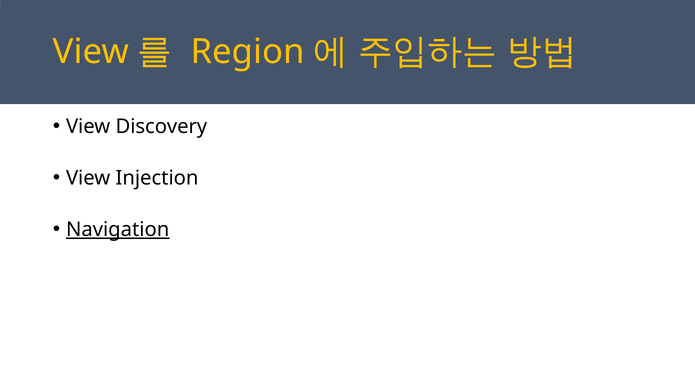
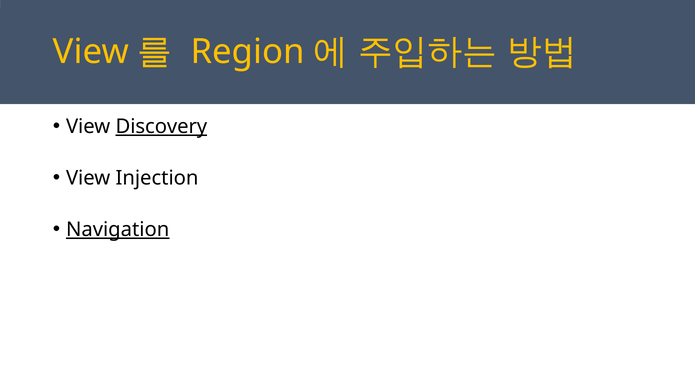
Discovery underline: none -> present (161, 126)
